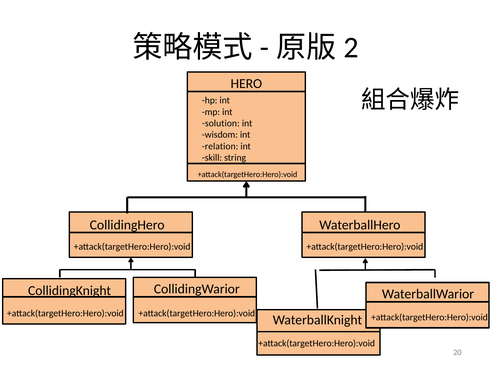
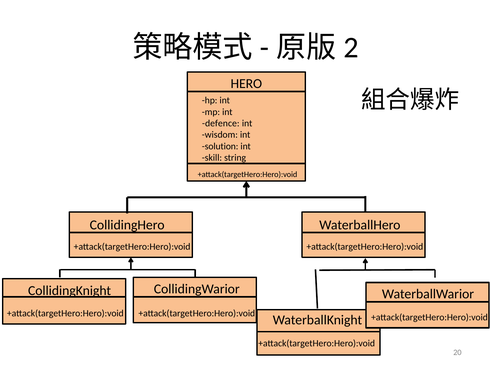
solution: solution -> defence (221, 123)
relation: relation -> solution (220, 146)
